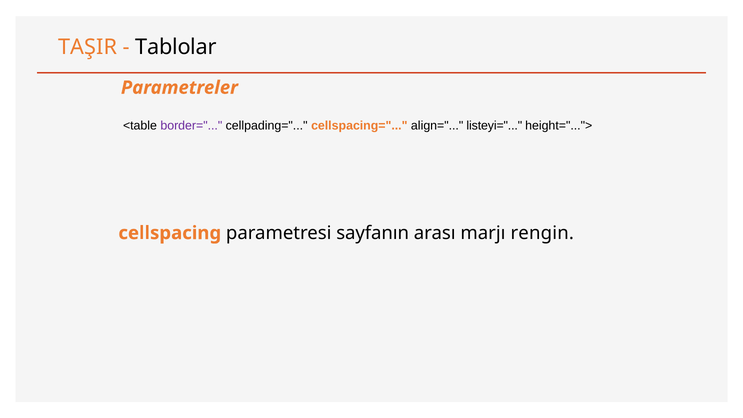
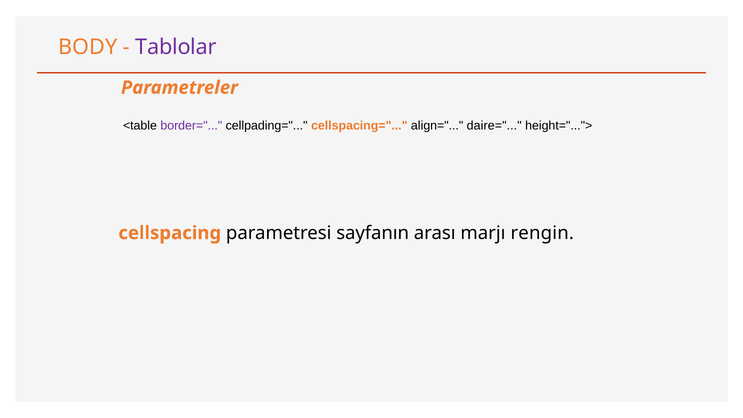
TAŞIR: TAŞIR -> BODY (88, 47)
Tablolar colour: black -> purple (176, 47)
listeyi=: listeyi= -> daire= (494, 126)
